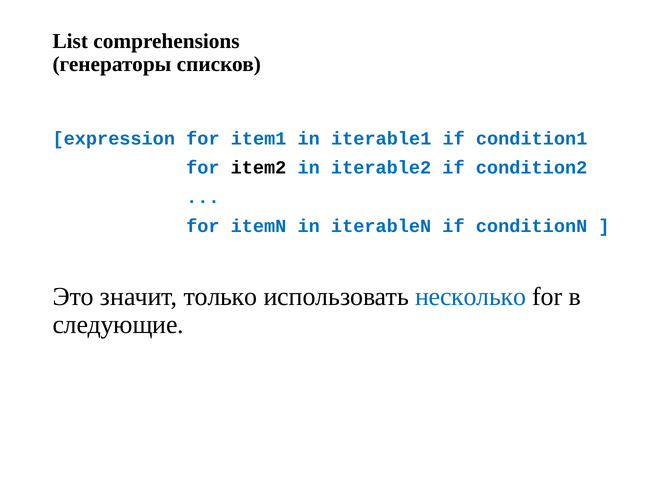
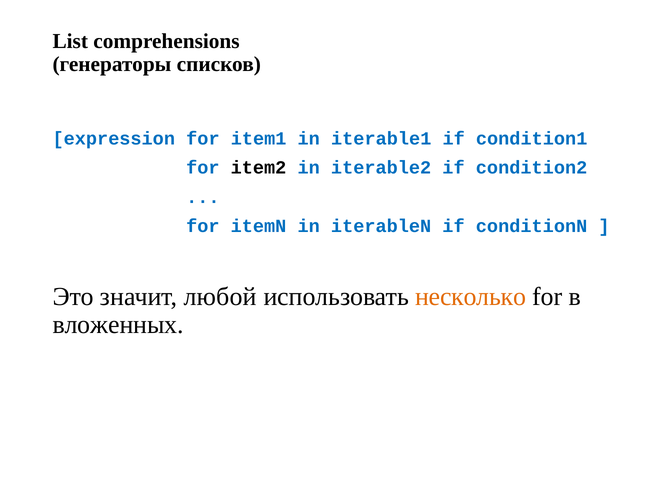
только: только -> любой (220, 297)
несколько colour: blue -> orange (471, 297)
следующие: следующие -> вложенных (118, 325)
